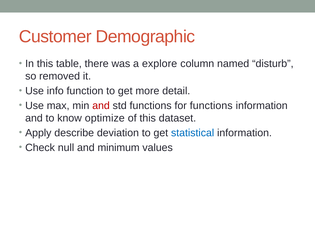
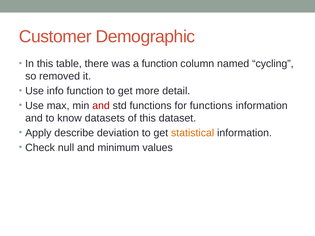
a explore: explore -> function (160, 64)
disturb: disturb -> cycling (273, 64)
optimize: optimize -> datasets (105, 118)
statistical colour: blue -> orange (193, 133)
